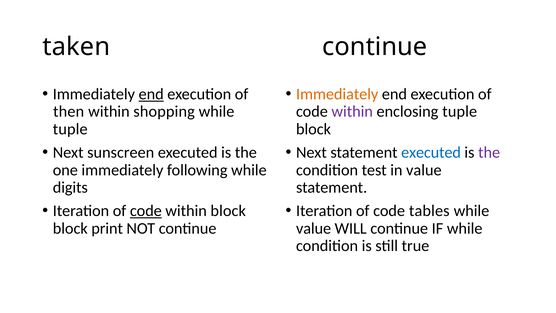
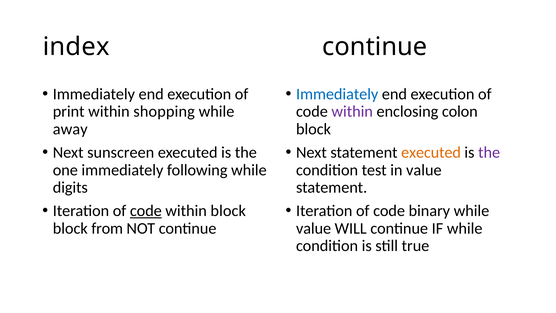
taken: taken -> index (76, 47)
end underline: present -> none (151, 94)
Immediately colour: orange -> blue (337, 94)
then: then -> print (69, 112)
enclosing tuple: tuple -> colon (460, 112)
tuple: tuple -> away (70, 129)
executed colour: blue -> orange (431, 152)
tables: tables -> binary (429, 211)
print: print -> from (107, 228)
